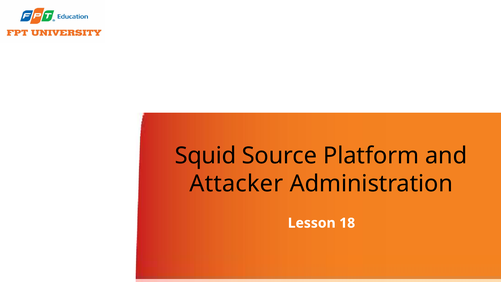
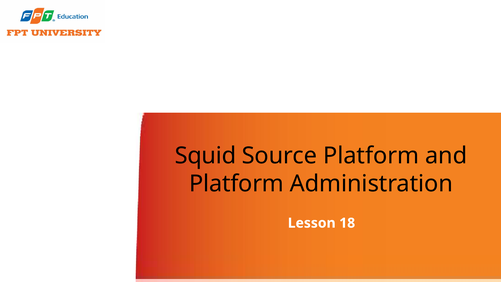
Attacker: Attacker -> Platform (237, 184)
